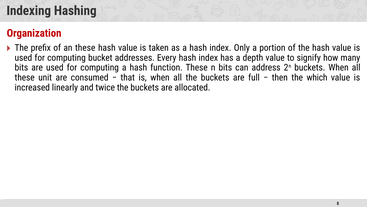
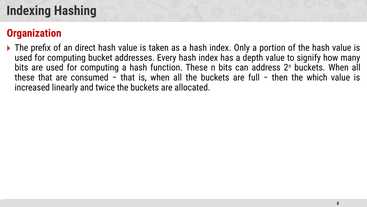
an these: these -> direct (85, 48)
these unit: unit -> that (45, 77)
